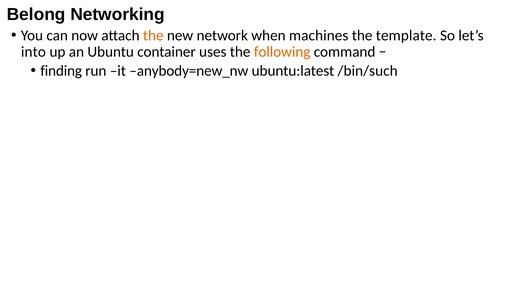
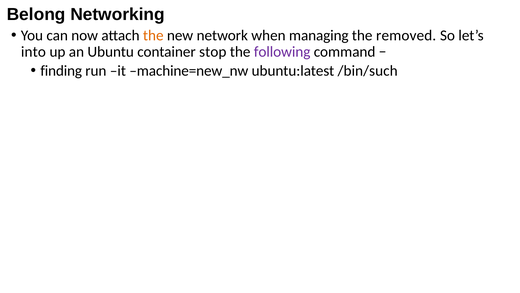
machines: machines -> managing (319, 35)
template: template -> removed (406, 35)
uses: uses -> stop (213, 52)
following colour: orange -> purple (282, 52)
anybody=new_nw: anybody=new_nw -> machine=new_nw (189, 71)
